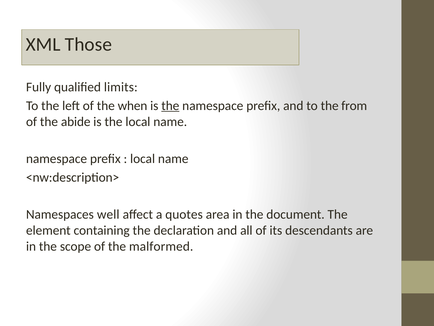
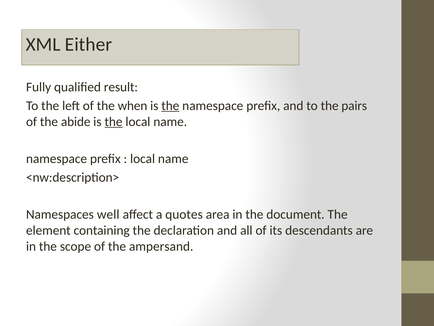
Those: Those -> Either (89, 45)
limits: limits -> result (121, 87)
from: from -> pairs (354, 106)
the underline: none -> present (114, 121)
malformed: malformed -> ampersand (161, 246)
